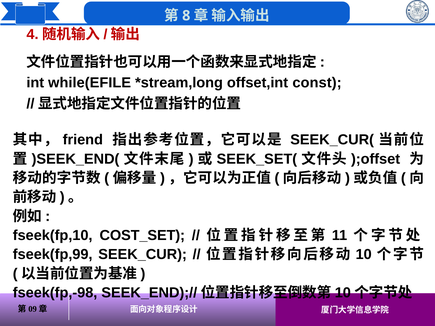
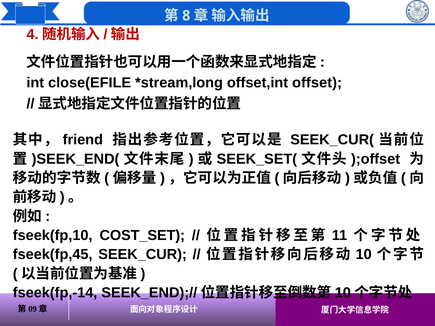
while(EFILE: while(EFILE -> close(EFILE (90, 83)
const: const -> offset (317, 83)
fseek(fp,99: fseek(fp,99 -> fseek(fp,45 (53, 255)
fseek(fp,-98: fseek(fp,-98 -> fseek(fp,-14 (55, 293)
